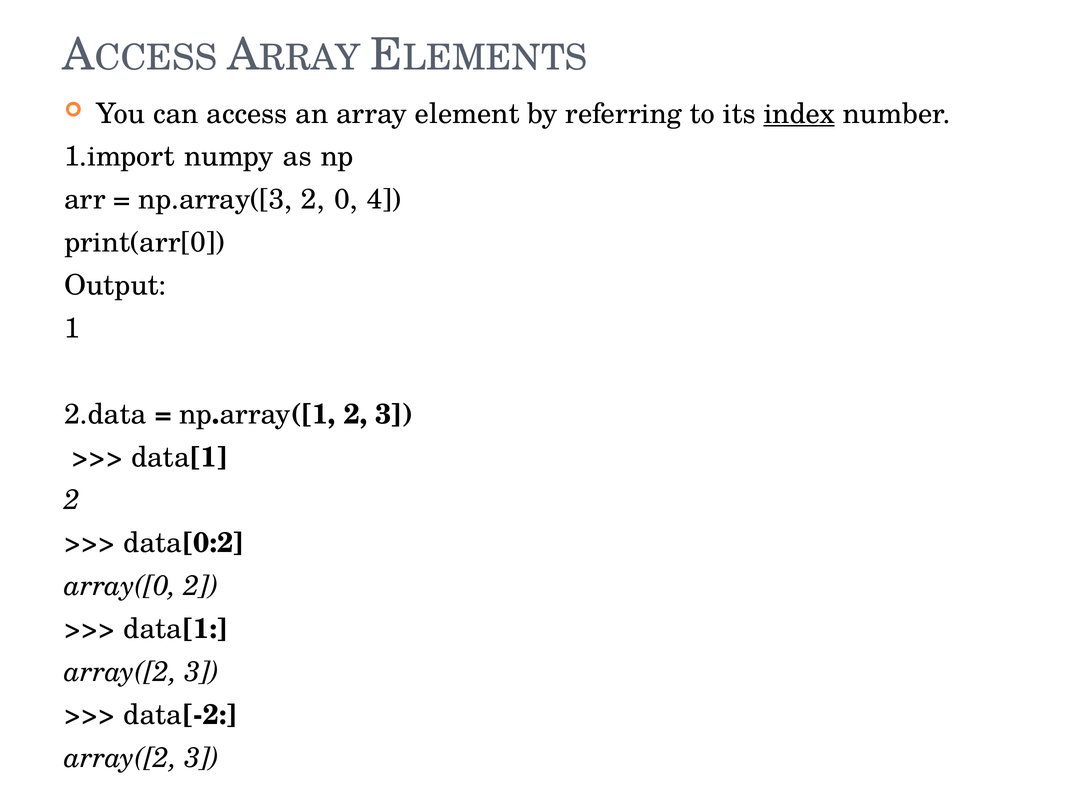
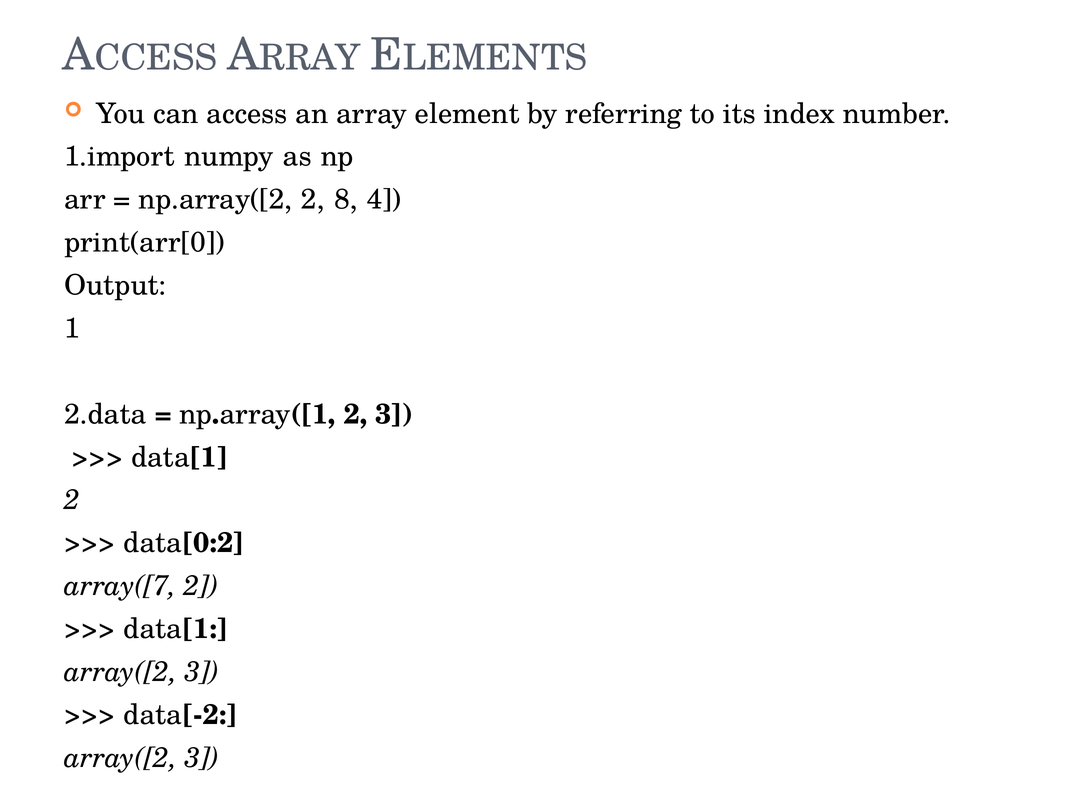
index underline: present -> none (799, 114)
np.array([3: np.array([3 -> np.array([2 (215, 200)
0: 0 -> 8 (346, 200)
array([0: array([0 -> array([7 (120, 586)
